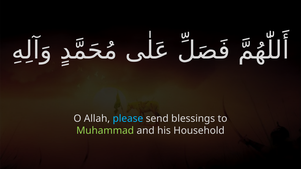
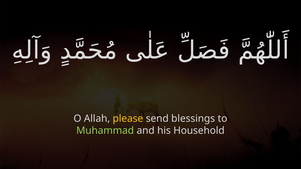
please colour: light blue -> yellow (128, 119)
